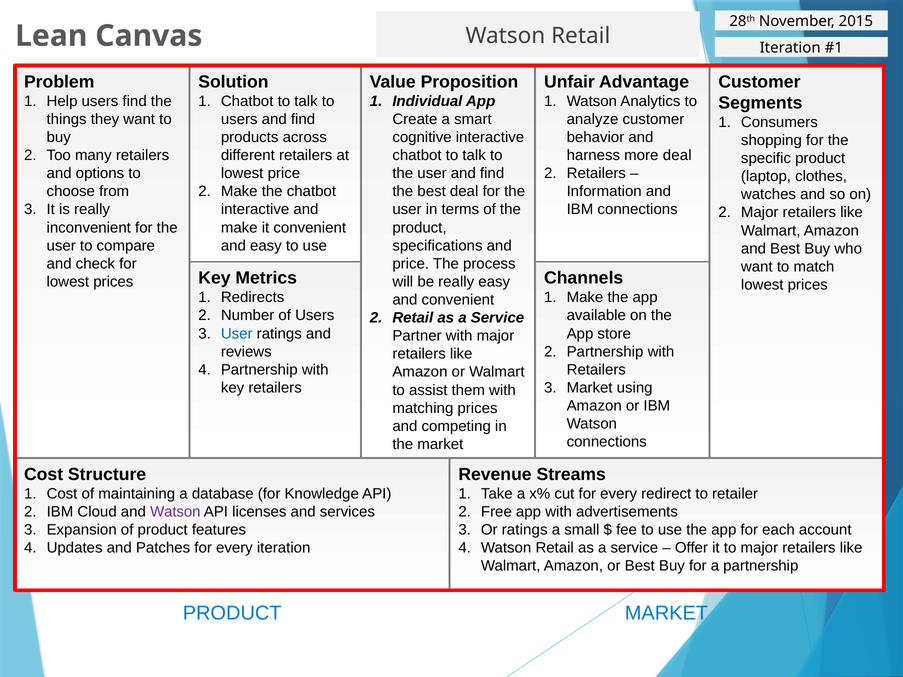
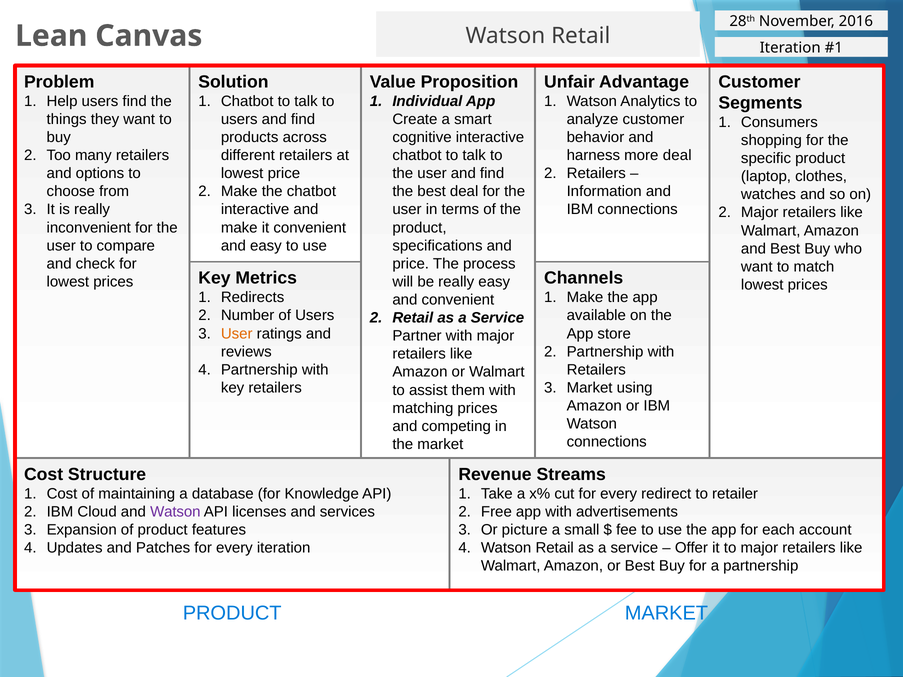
2015: 2015 -> 2016 (856, 21)
User colour: blue -> orange (237, 334)
Or ratings: ratings -> picture (525, 530)
